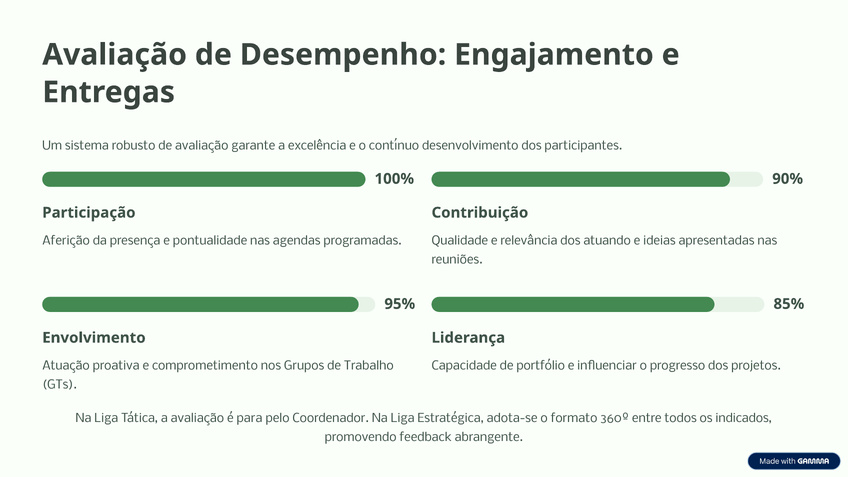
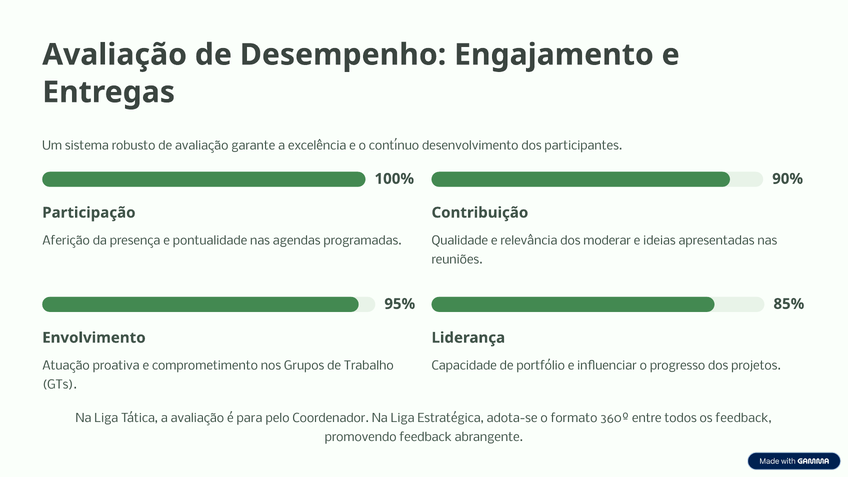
atuando: atuando -> moderar (607, 241)
os indicados: indicados -> feedback (744, 418)
